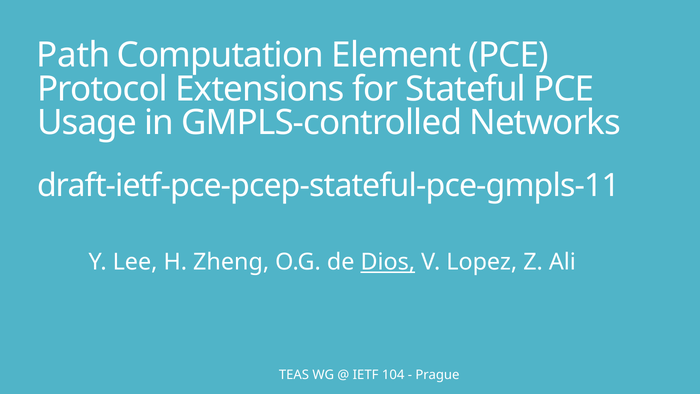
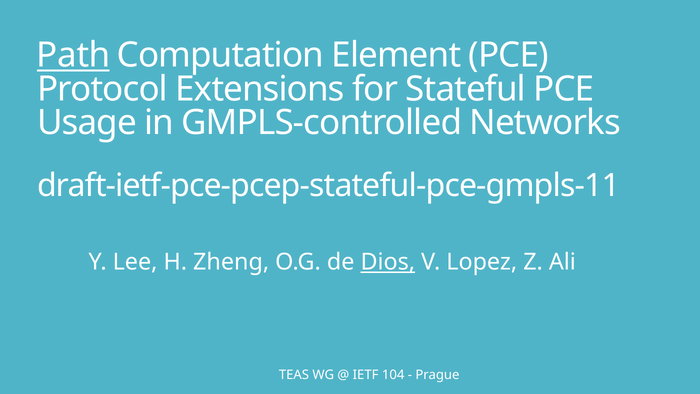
Path underline: none -> present (73, 55)
